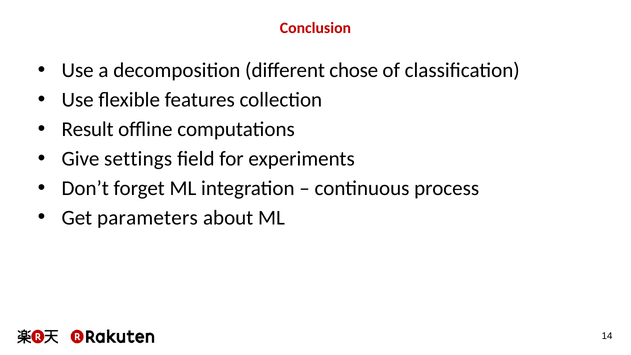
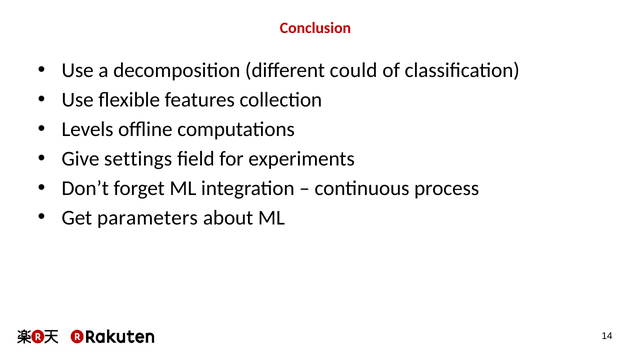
chose: chose -> could (354, 70)
Result: Result -> Levels (87, 129)
